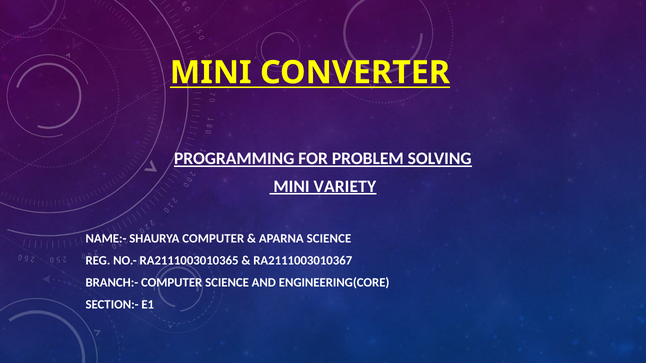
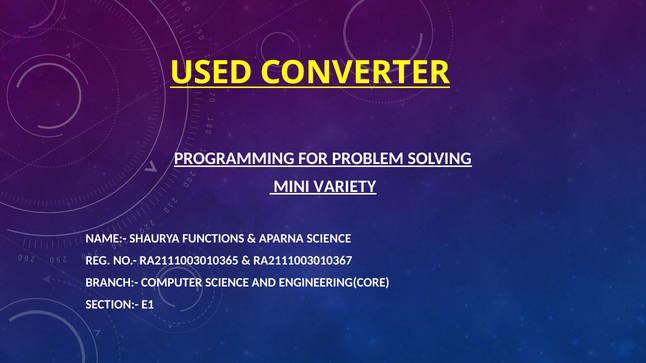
MINI: MINI -> USED (211, 73)
SHAURYA COMPUTER: COMPUTER -> FUNCTIONS (213, 239)
